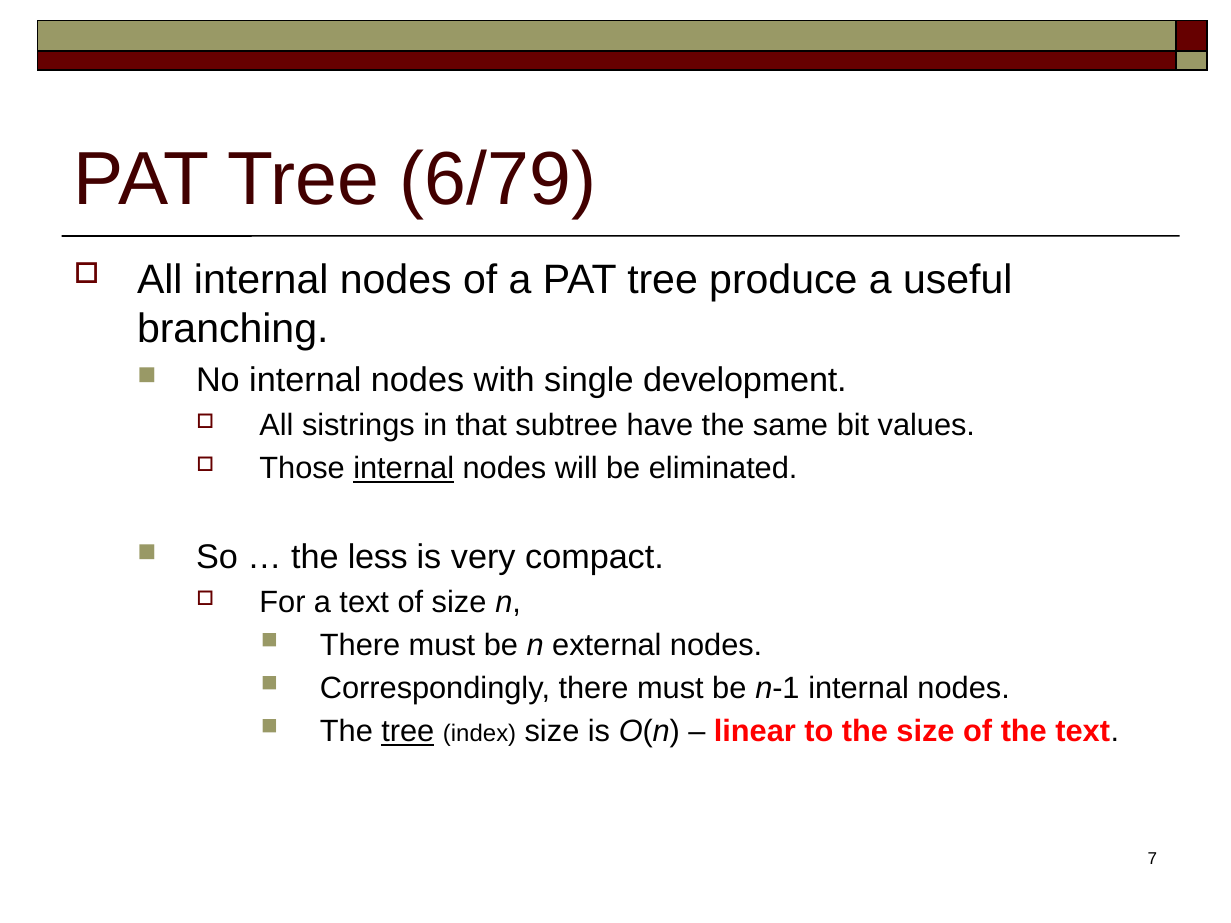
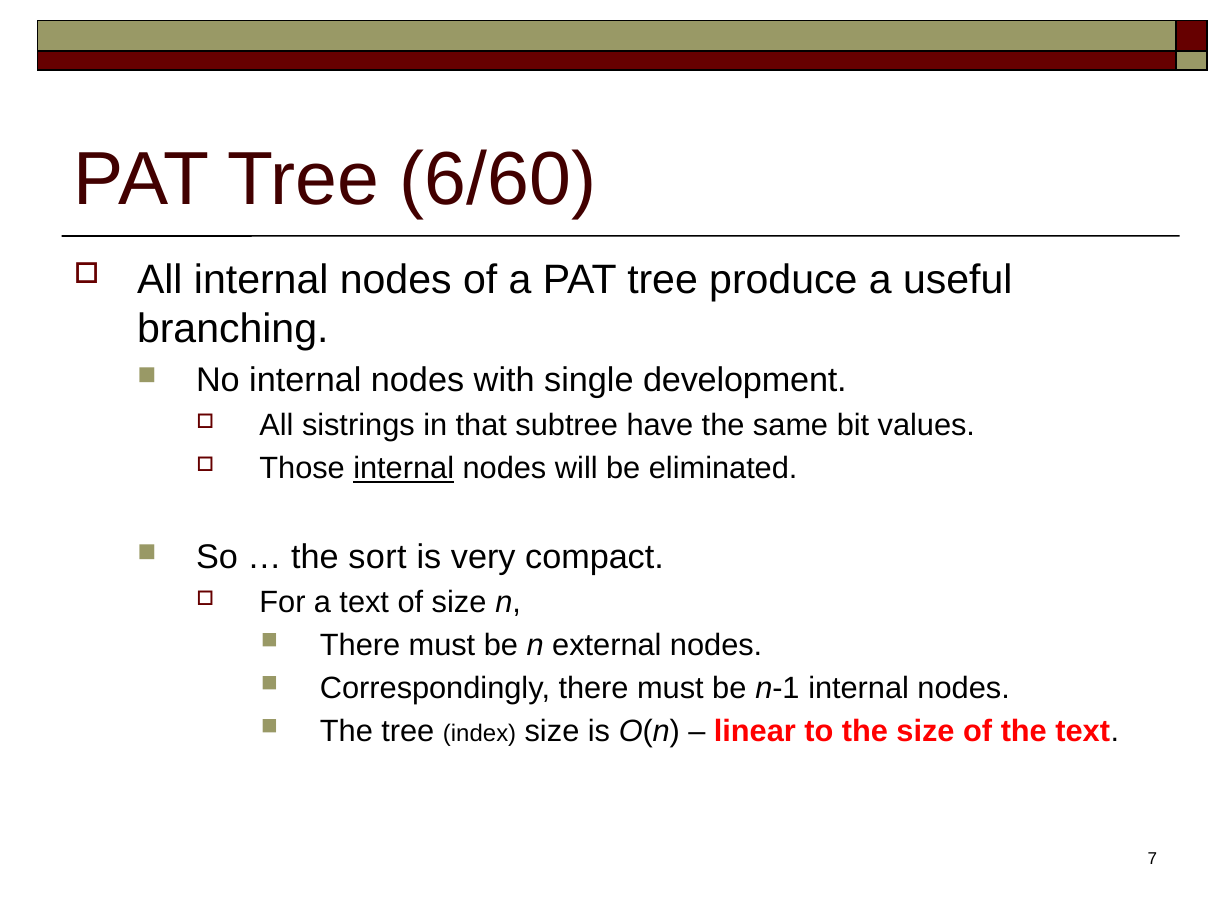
6/79: 6/79 -> 6/60 (498, 180)
less: less -> sort (378, 558)
tree underline: present -> none (408, 732)
